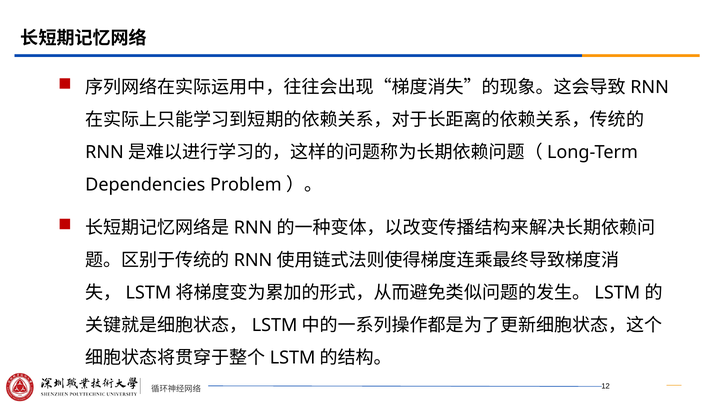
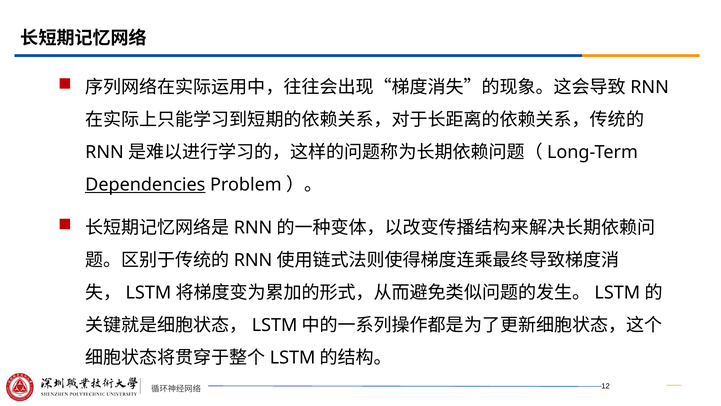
Dependencies underline: none -> present (145, 184)
